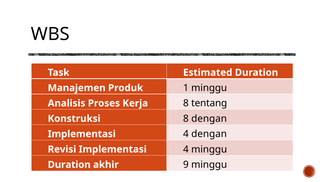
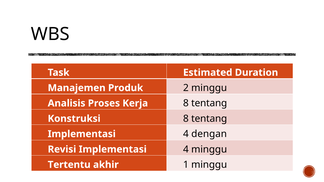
1: 1 -> 2 (186, 88)
dengan: dengan -> tentang (209, 119)
Duration: Duration -> Tertentu (69, 165)
9: 9 -> 1 (186, 165)
